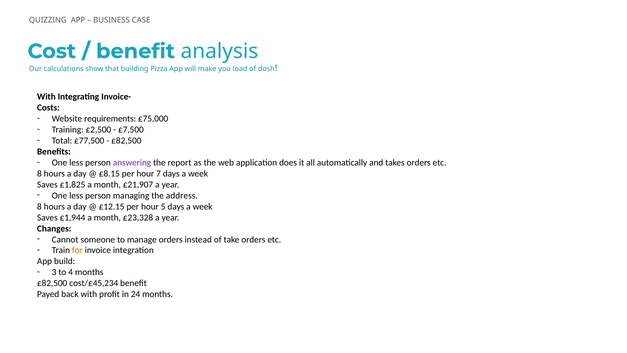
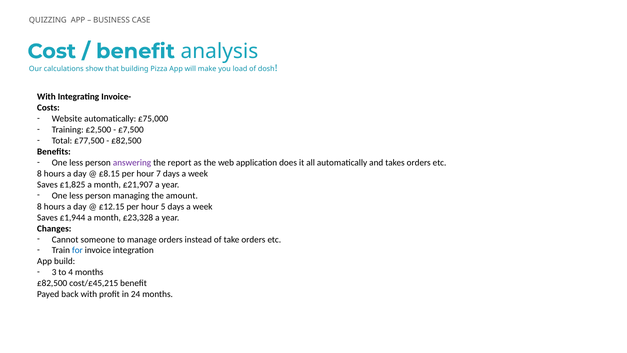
Website requirements: requirements -> automatically (110, 119)
address: address -> amount (182, 195)
for colour: orange -> blue (77, 250)
cost/£45,234: cost/£45,234 -> cost/£45,215 (94, 283)
